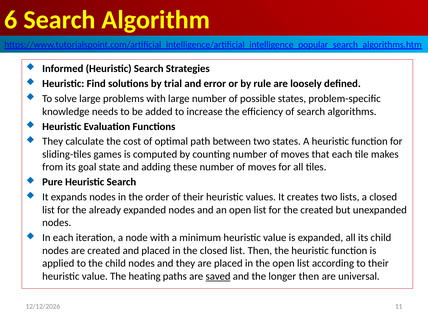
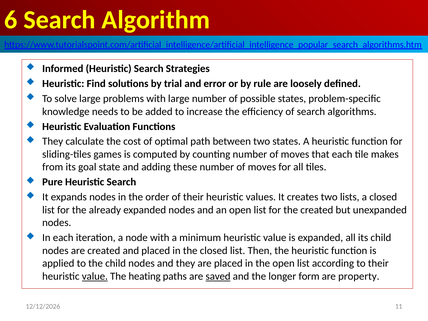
value underline: none -> present (95, 276)
longer then: then -> form (309, 276)
universal: universal -> property (359, 276)
